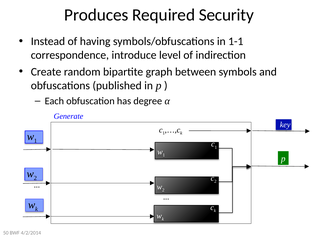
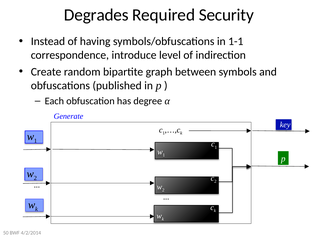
Produces: Produces -> Degrades (96, 15)
